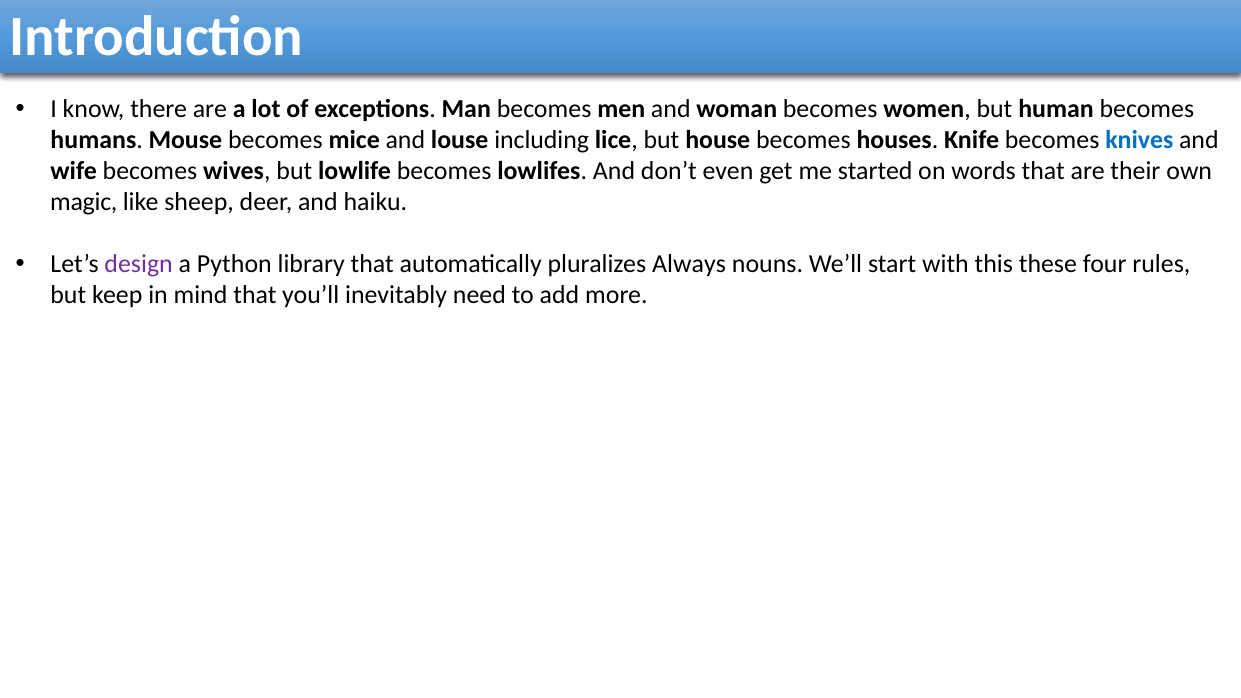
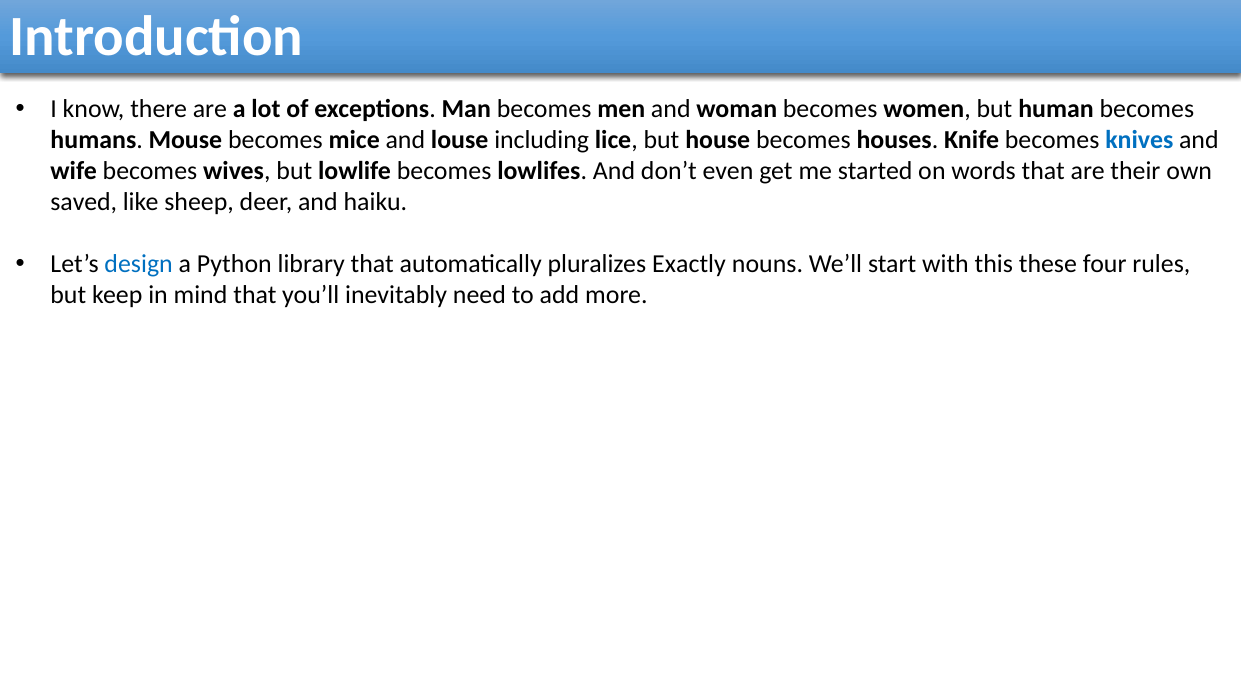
magic: magic -> saved (84, 202)
design colour: purple -> blue (139, 264)
Always: Always -> Exactly (689, 264)
